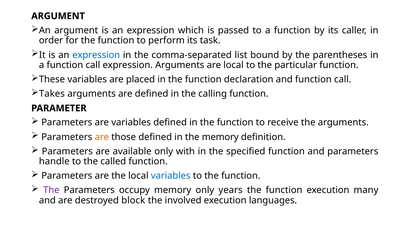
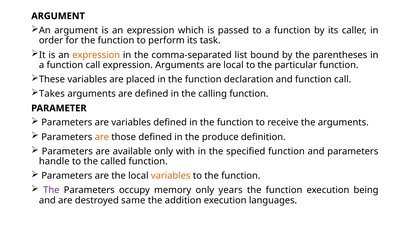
expression colour: blue -> orange (96, 55)
the memory: memory -> produce (220, 137)
variables colour: blue -> orange (171, 176)
many: many -> being (366, 191)
block: block -> same (133, 201)
involved: involved -> addition (183, 201)
